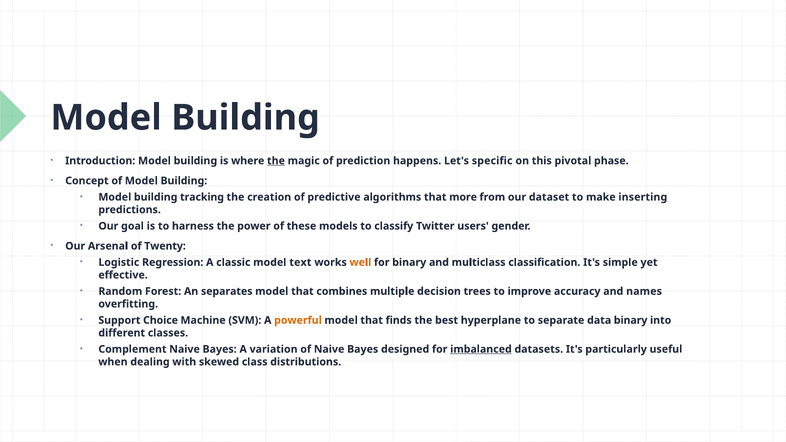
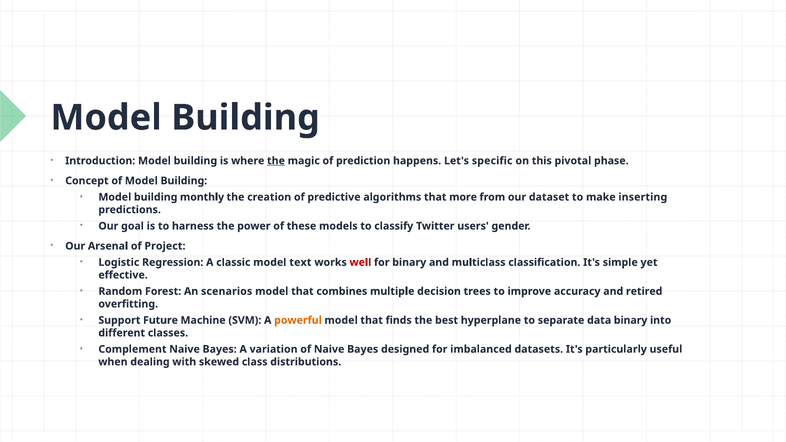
tracking: tracking -> monthly (202, 197)
Twenty: Twenty -> Project (165, 246)
well colour: orange -> red (360, 262)
separates: separates -> scenarios (227, 291)
names: names -> retired (644, 291)
Choice: Choice -> Future (160, 320)
imbalanced underline: present -> none (481, 349)
